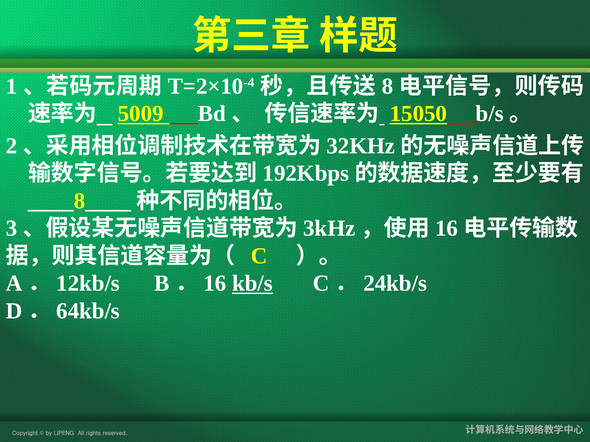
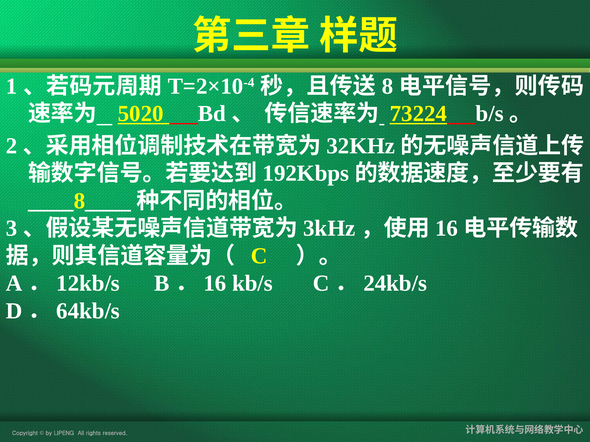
5009: 5009 -> 5020 (141, 114)
15050: 15050 -> 73224 (418, 114)
kb/s underline: present -> none (253, 284)
